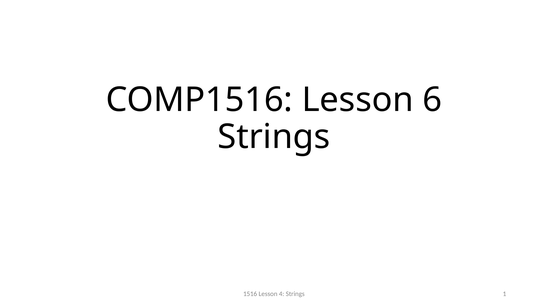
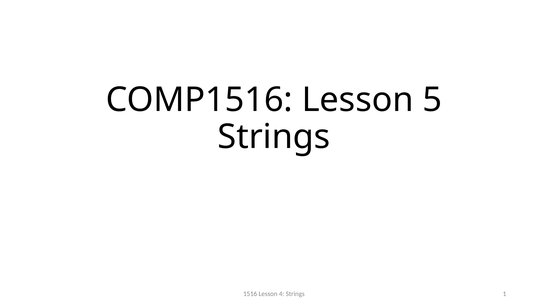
6: 6 -> 5 (432, 100)
